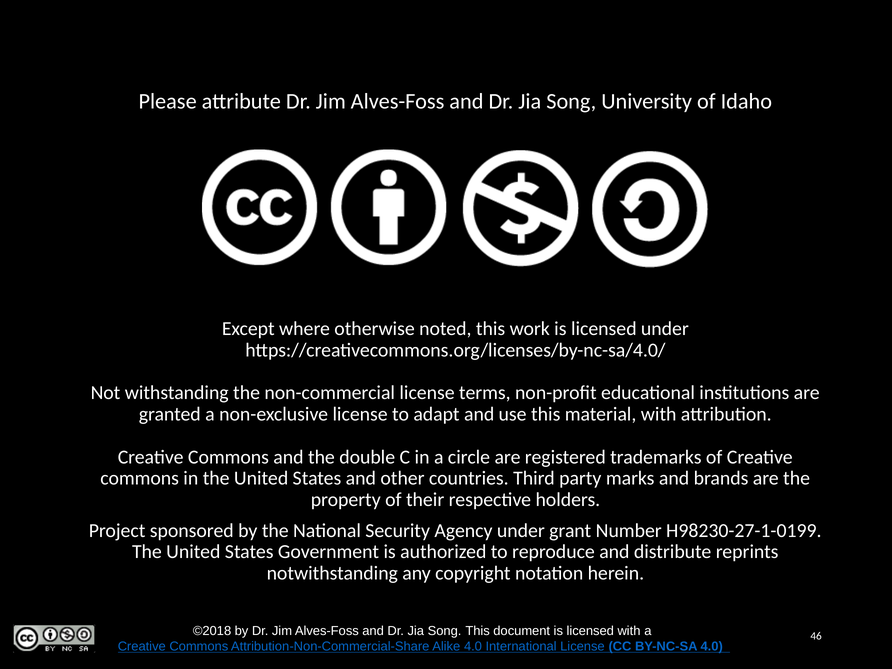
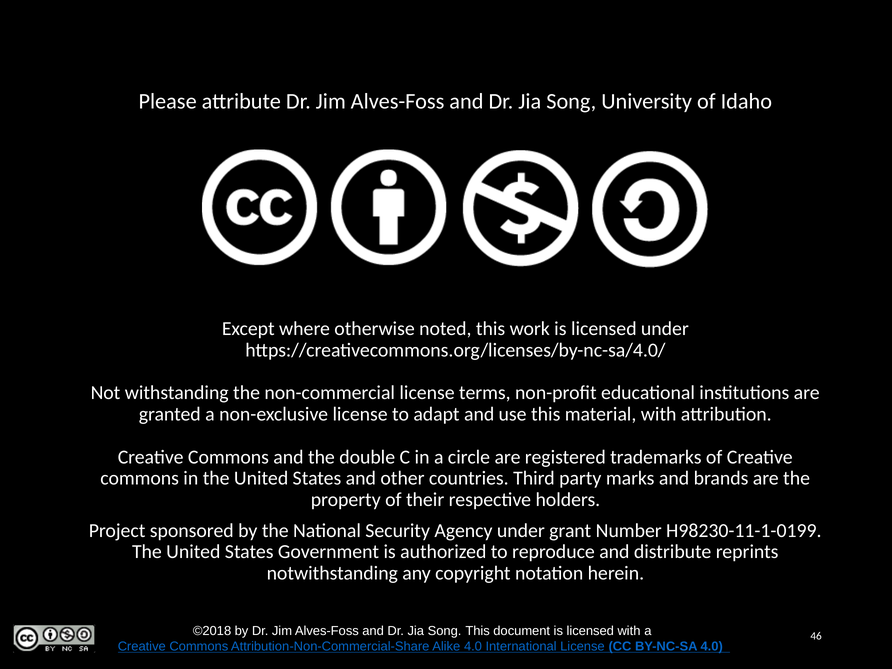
H98230-27-1-0199: H98230-27-1-0199 -> H98230-11-1-0199 (744, 531)
